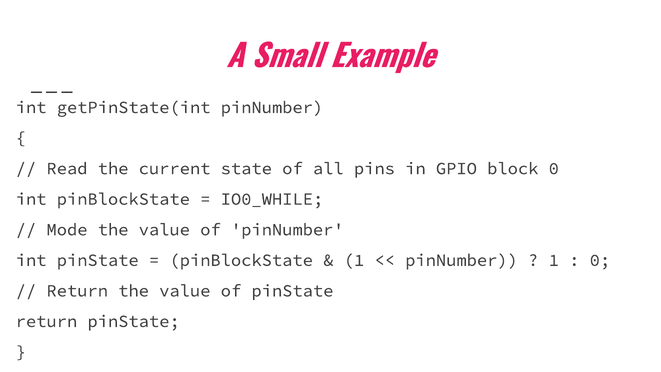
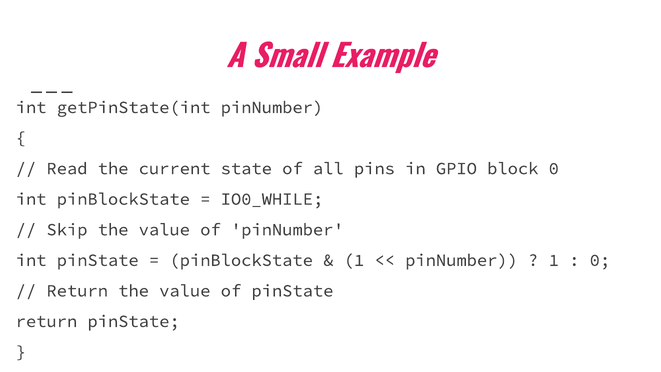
Mode: Mode -> Skip (67, 230)
